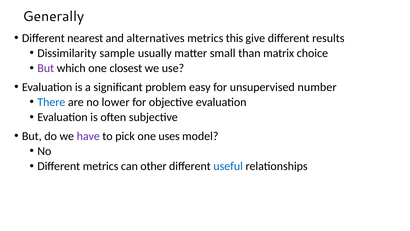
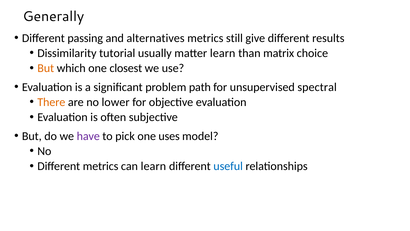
nearest: nearest -> passing (85, 38)
this: this -> still (234, 38)
sample: sample -> tutorial (117, 53)
matter small: small -> learn (223, 53)
But colour: purple -> orange (46, 68)
easy: easy -> path (200, 87)
number: number -> spectral (317, 87)
There colour: blue -> orange (51, 102)
can other: other -> learn (153, 166)
